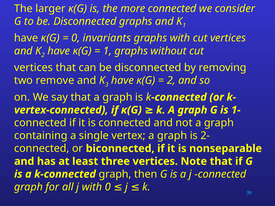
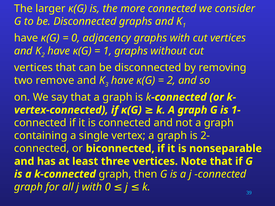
invariants: invariants -> adjacency (107, 38)
